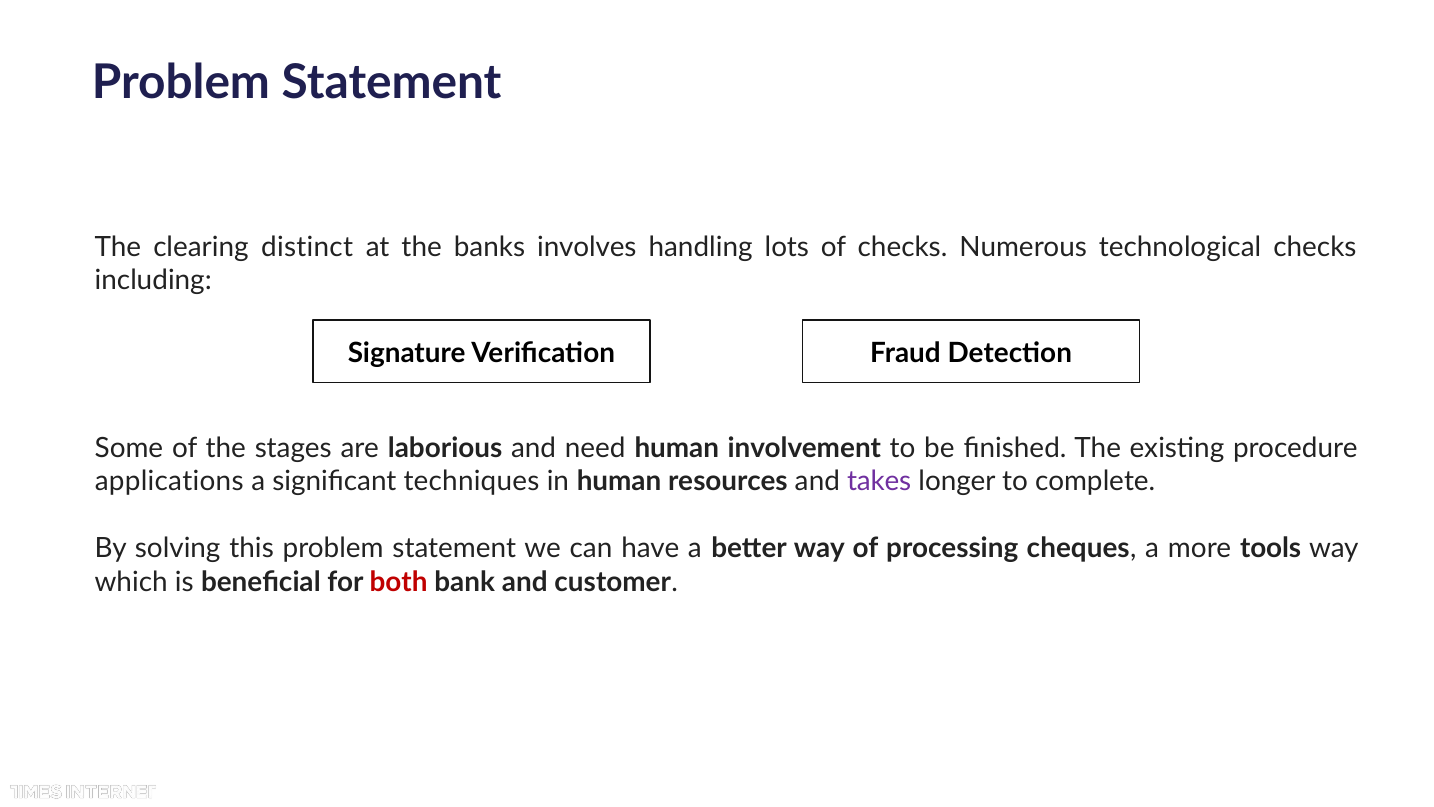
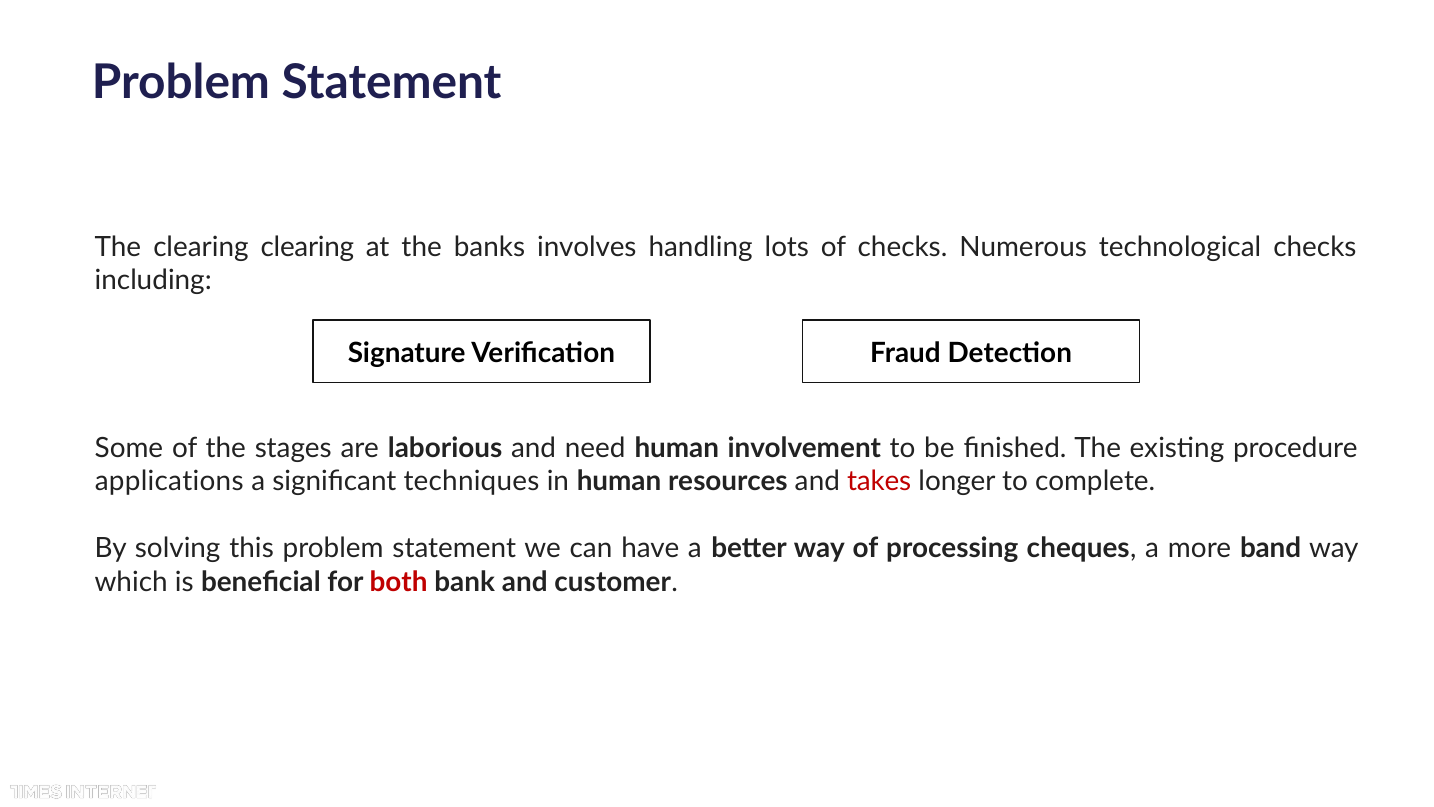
clearing distinct: distinct -> clearing (307, 247)
takes colour: purple -> red (879, 481)
tools: tools -> band (1271, 548)
